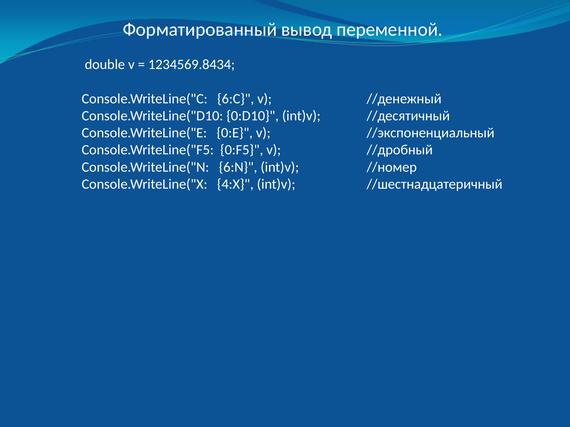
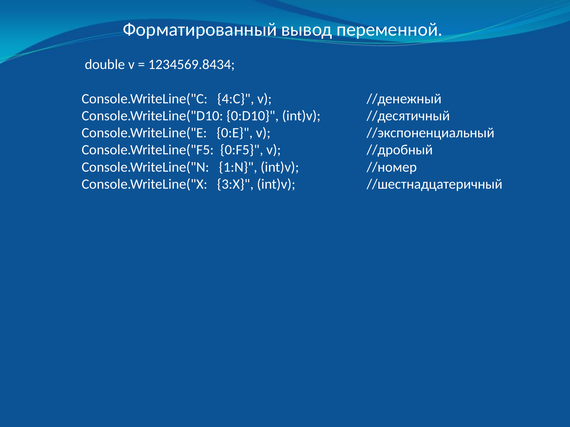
6:C: 6:C -> 4:C (236, 99)
6:N: 6:N -> 1:N (238, 167)
4:X: 4:X -> 3:X (235, 184)
